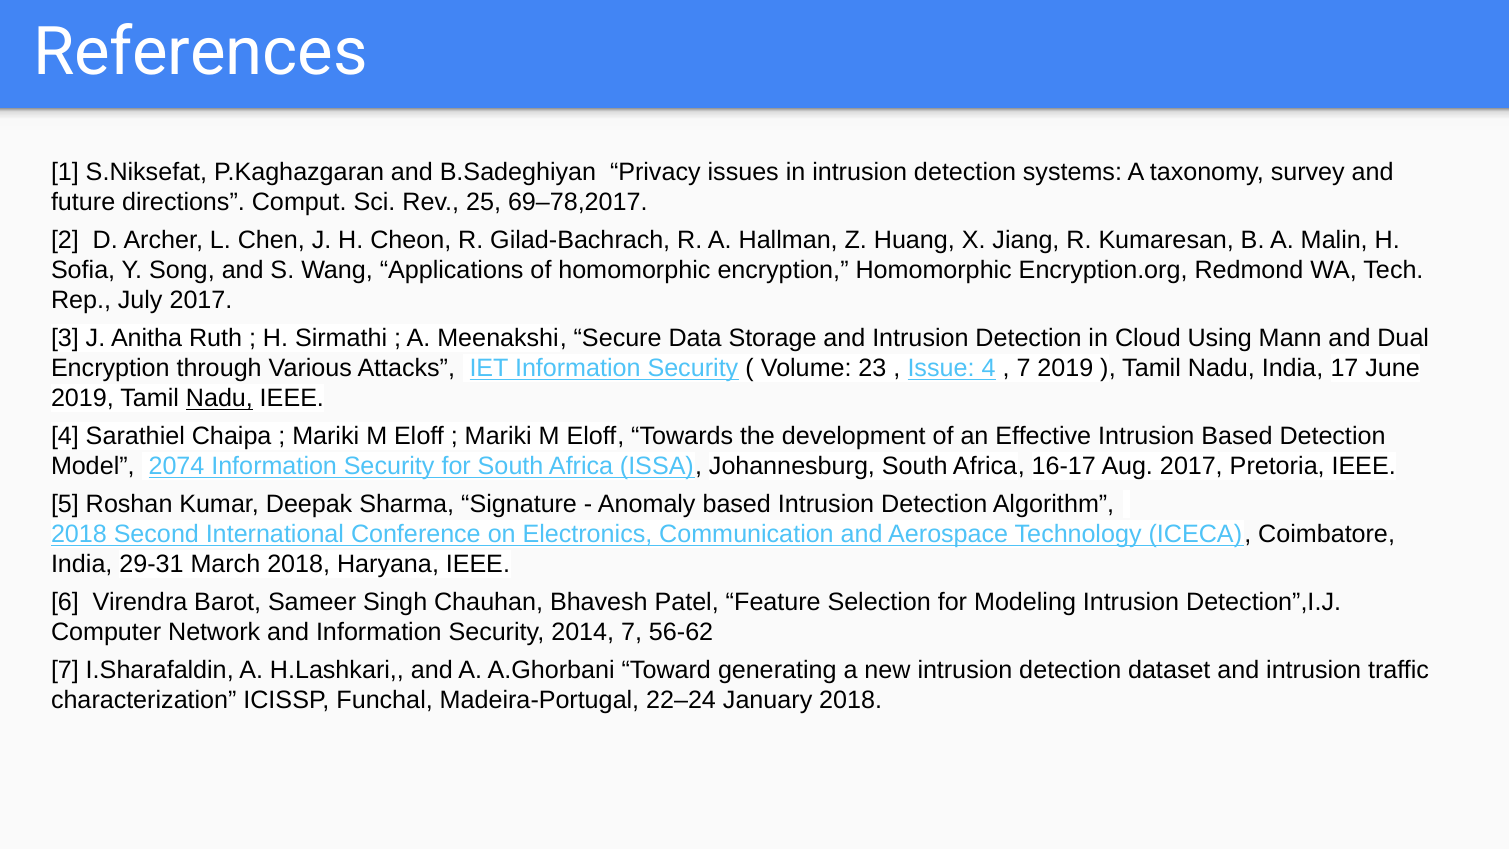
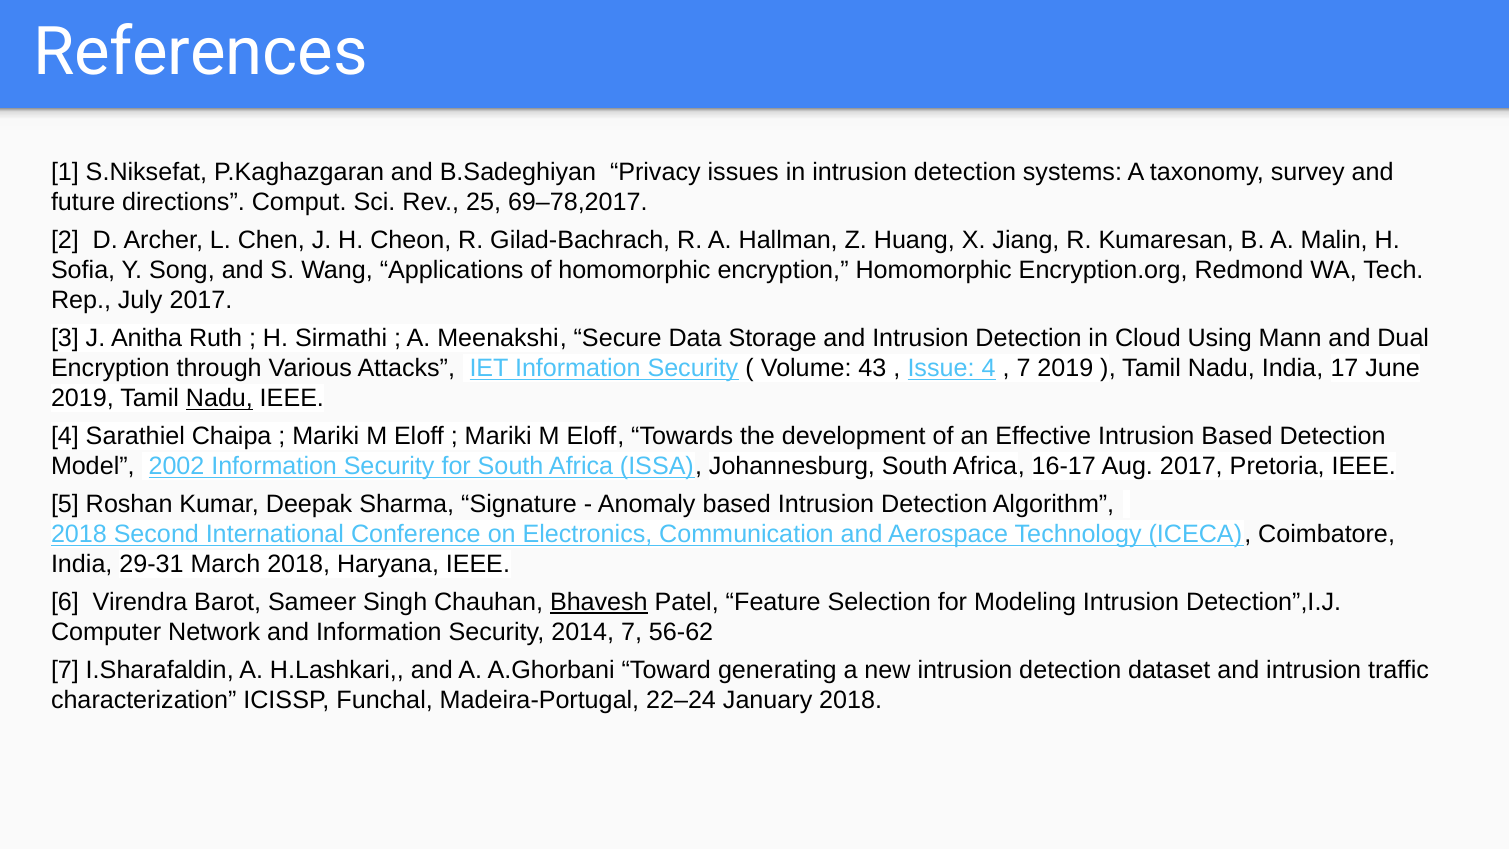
23: 23 -> 43 (872, 368)
2074: 2074 -> 2002 (177, 466)
Bhavesh underline: none -> present (599, 602)
